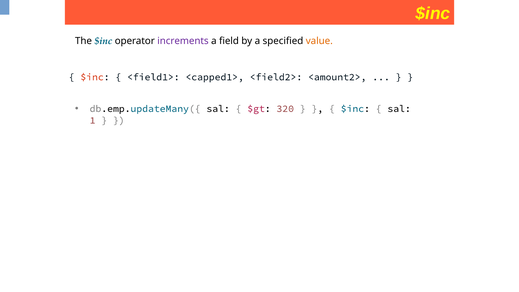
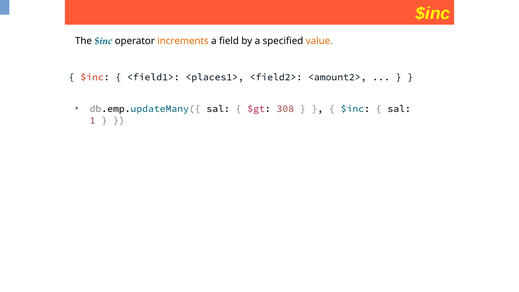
increments colour: purple -> orange (183, 41)
<capped1>: <capped1> -> <places1> (215, 77)
320: 320 -> 308 (285, 109)
